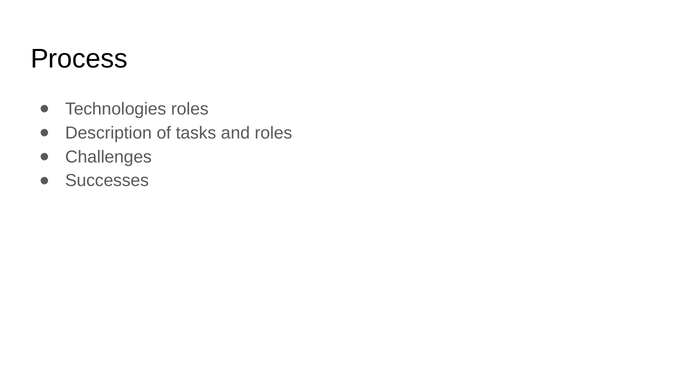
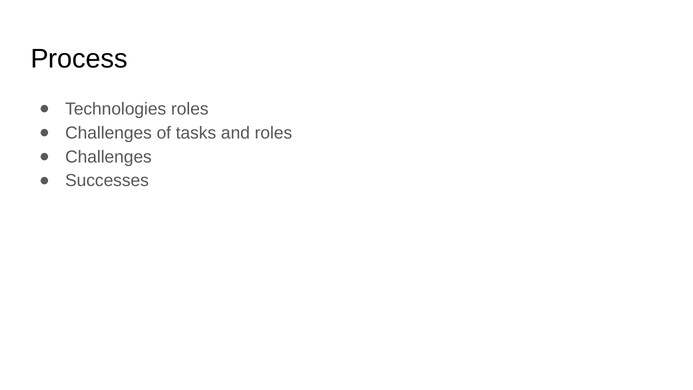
Description: Description -> Challenges (109, 133)
